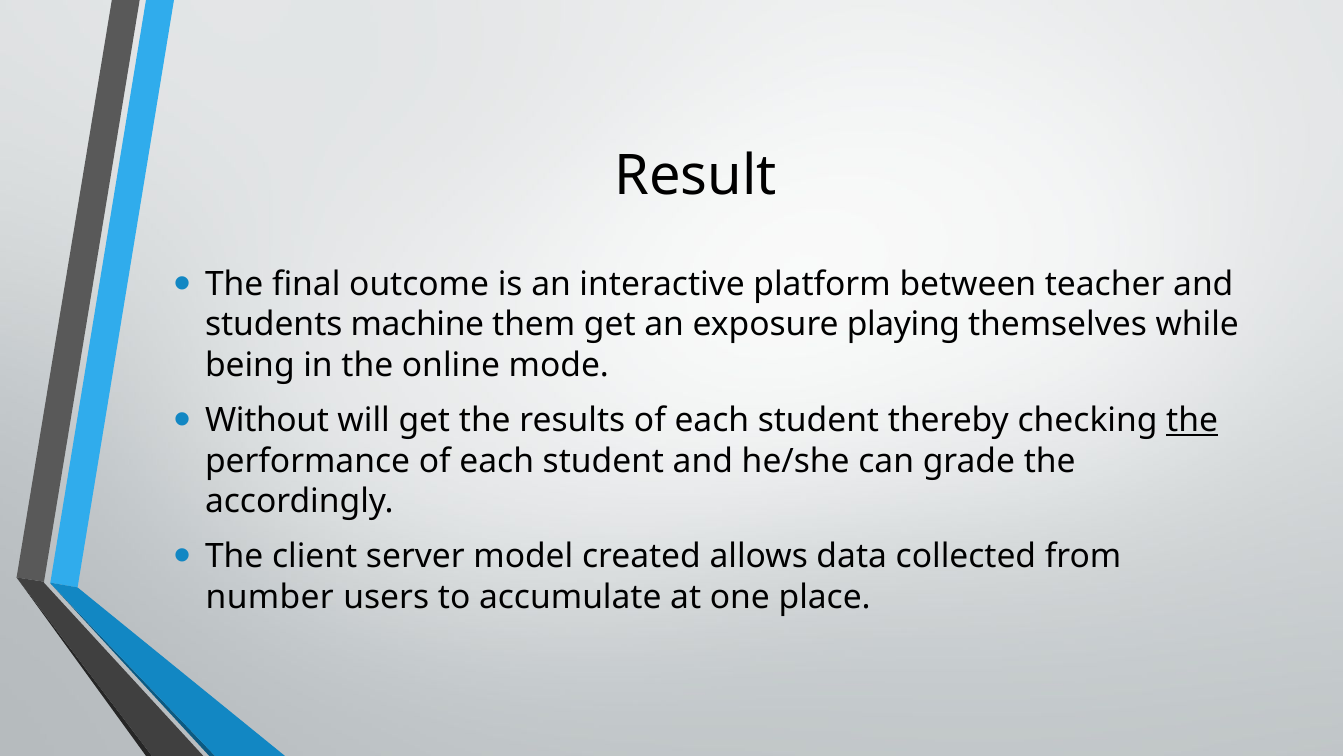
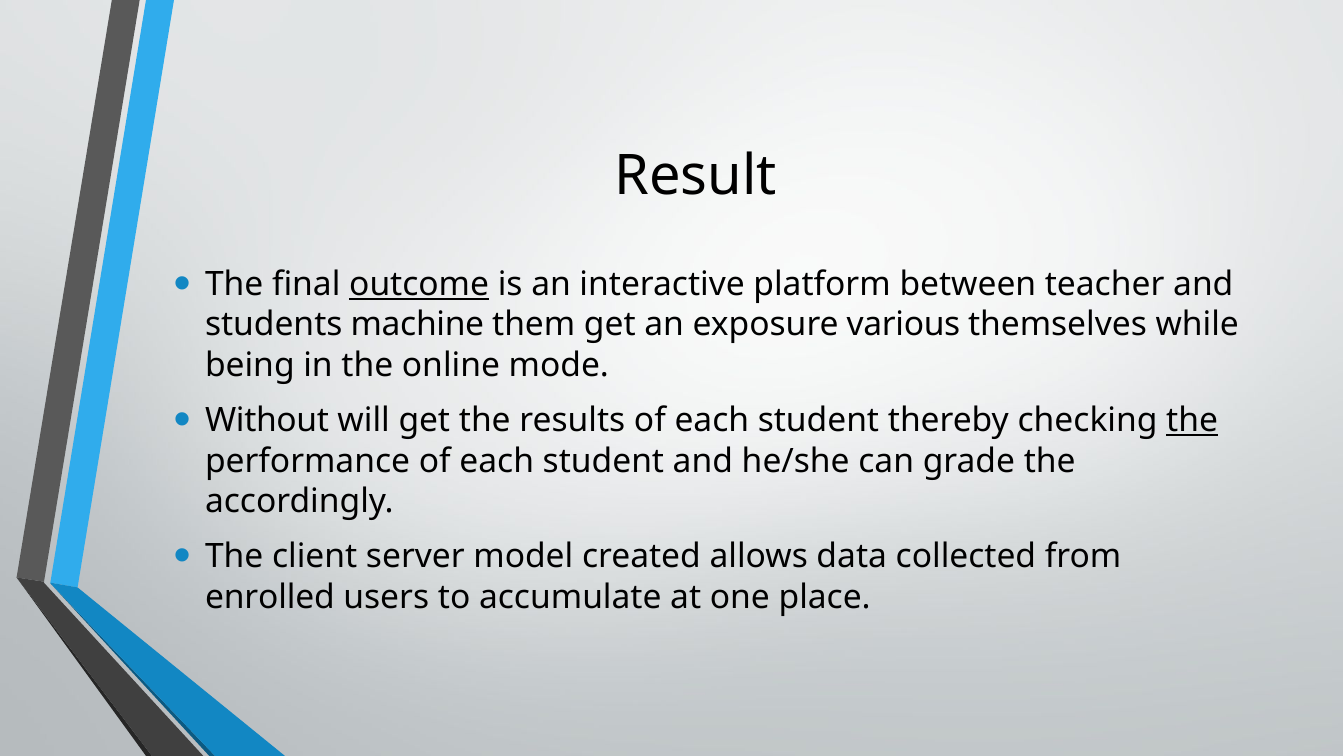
outcome underline: none -> present (419, 284)
playing: playing -> various (903, 325)
number: number -> enrolled (270, 597)
